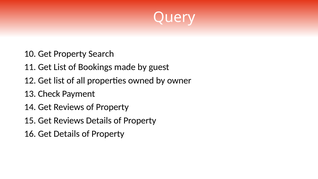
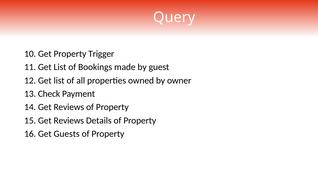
Search: Search -> Trigger (101, 54)
Get Details: Details -> Guests (67, 134)
